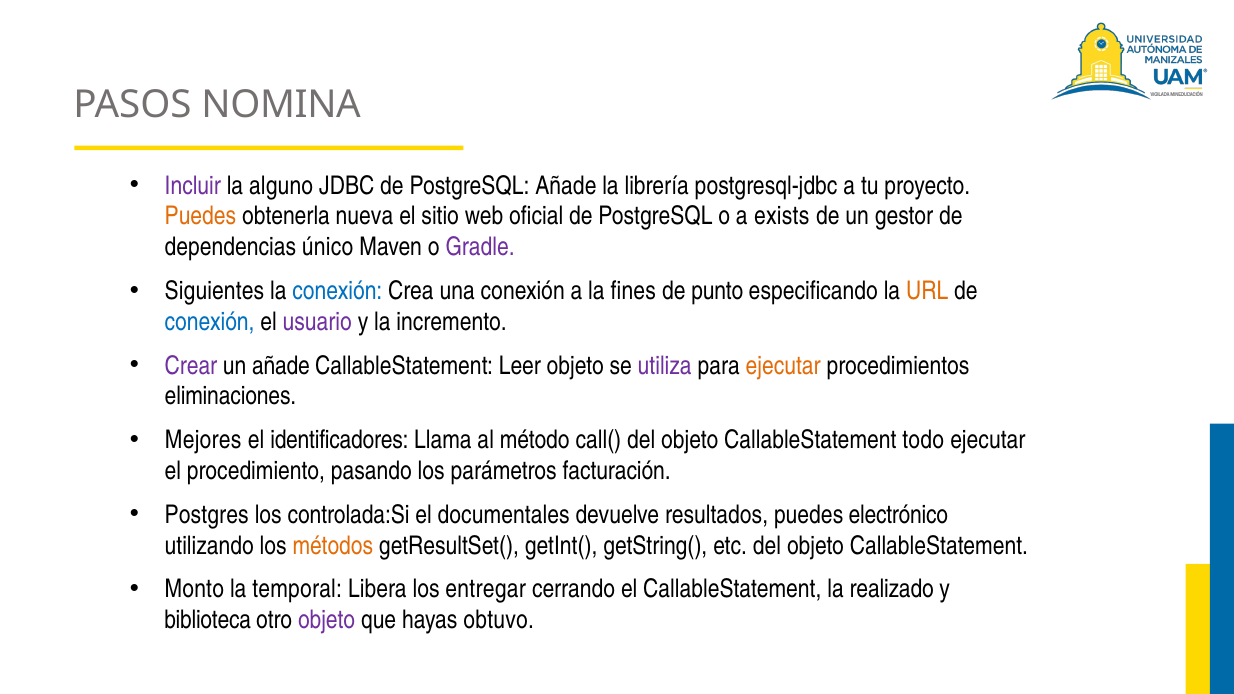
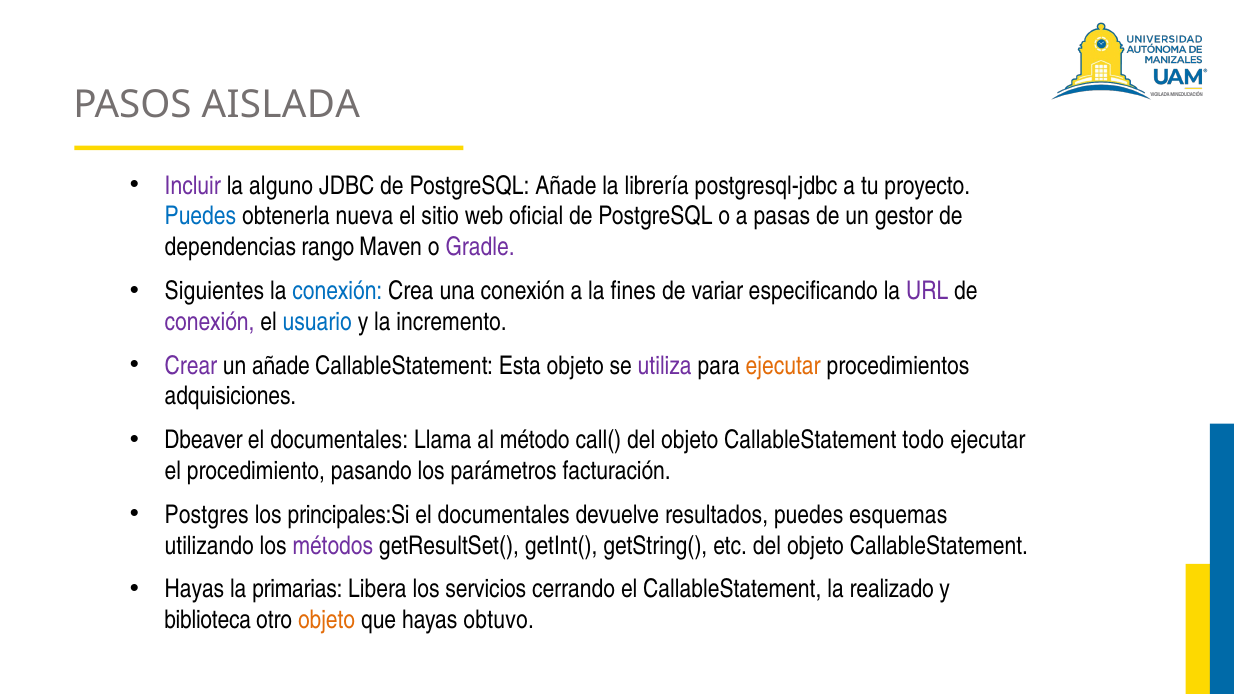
NOMINA: NOMINA -> AISLADA (281, 104)
Puedes colour: orange -> blue (200, 217)
exists: exists -> pasas (782, 217)
único: único -> rango (328, 247)
punto: punto -> variar (717, 291)
URL colour: orange -> purple (927, 291)
conexión colour: blue -> purple (210, 322)
usuario colour: purple -> blue (317, 322)
Leer: Leer -> Esta (520, 366)
eliminaciones: eliminaciones -> adquisiciones (230, 397)
Mejores: Mejores -> Dbeaver (203, 440)
identificadores: identificadores -> documentales (339, 440)
controlada:Si: controlada:Si -> principales:Si (349, 515)
electrónico: electrónico -> esquemas (898, 515)
métodos colour: orange -> purple (333, 546)
Monto: Monto -> Hayas (194, 589)
temporal: temporal -> primarias (297, 589)
entregar: entregar -> servicios (486, 589)
objeto colour: purple -> orange (327, 620)
